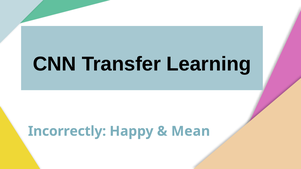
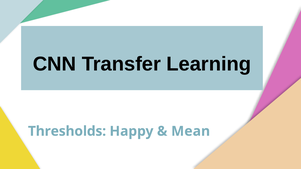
Incorrectly: Incorrectly -> Thresholds (67, 131)
